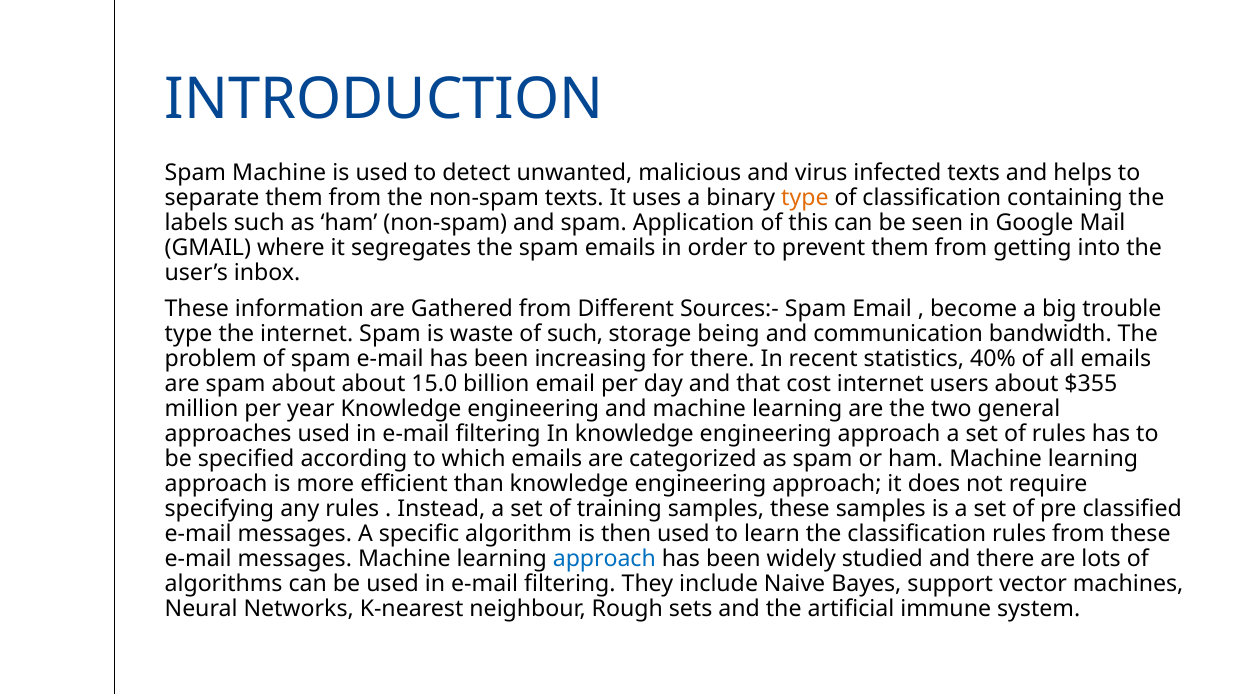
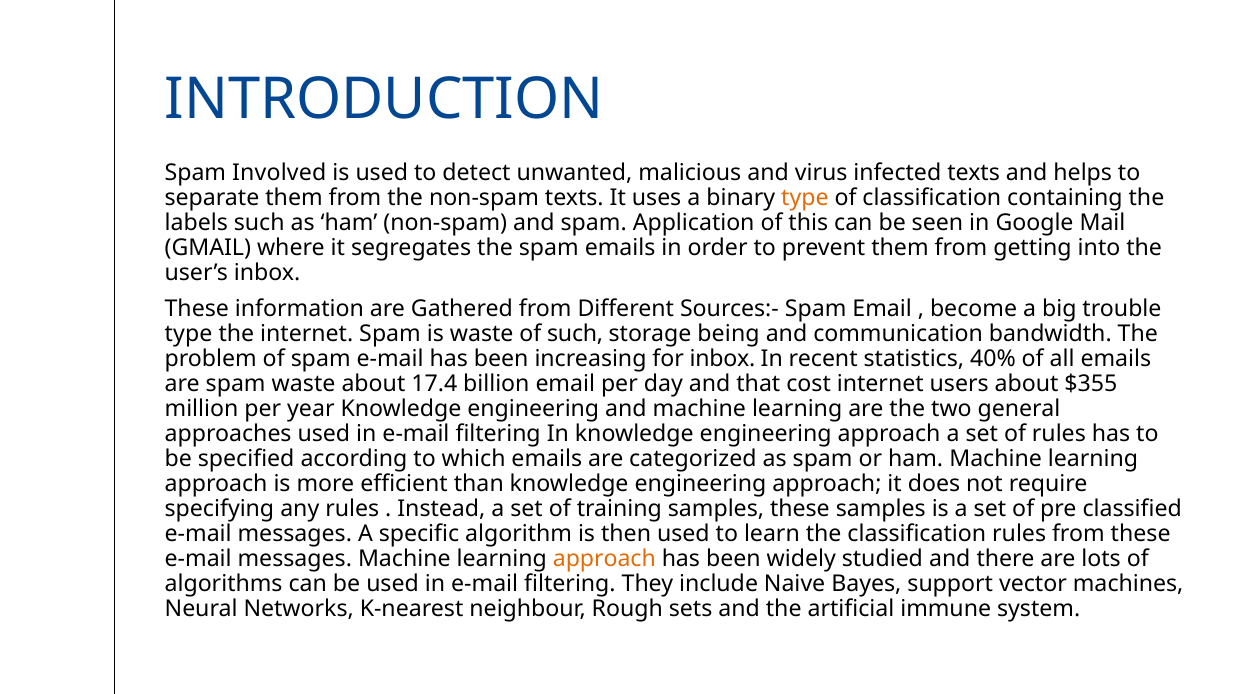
Spam Machine: Machine -> Involved (279, 173)
for there: there -> inbox (722, 359)
spam about: about -> waste (304, 384)
15.0: 15.0 -> 17.4 (434, 384)
approach colour: blue -> orange (604, 559)
